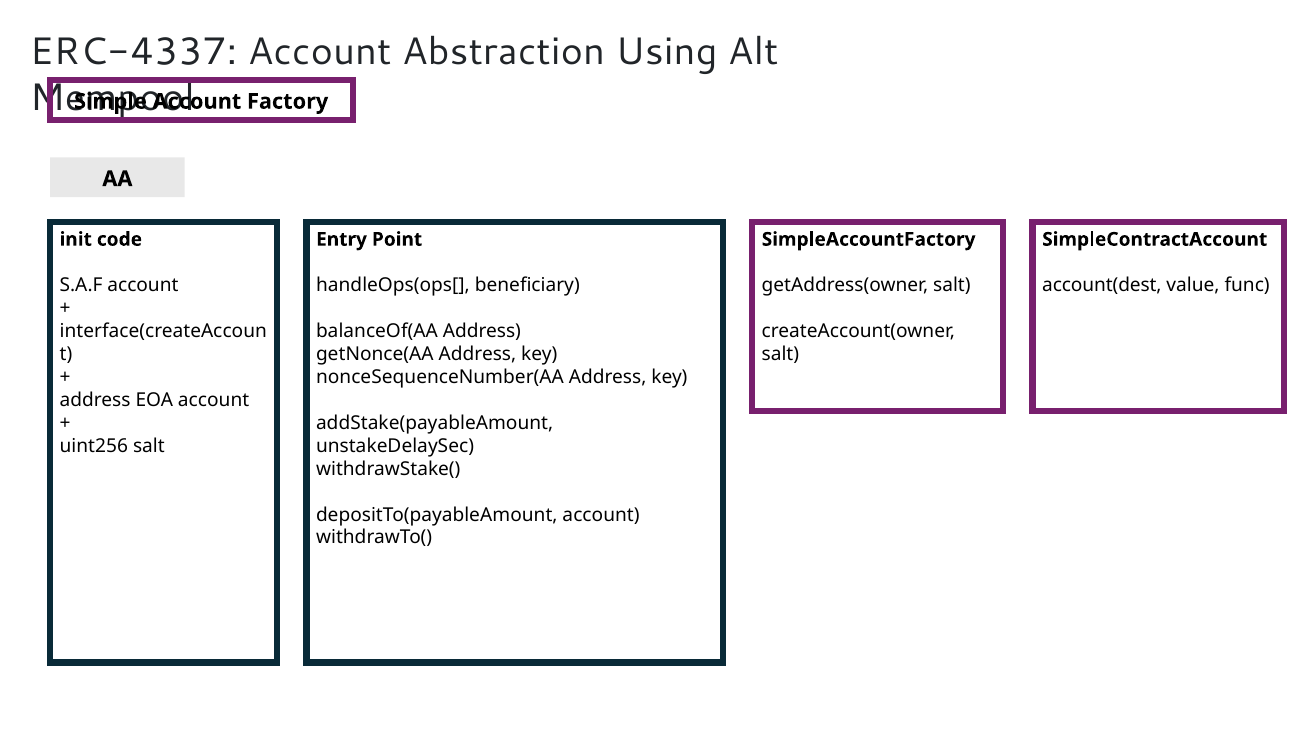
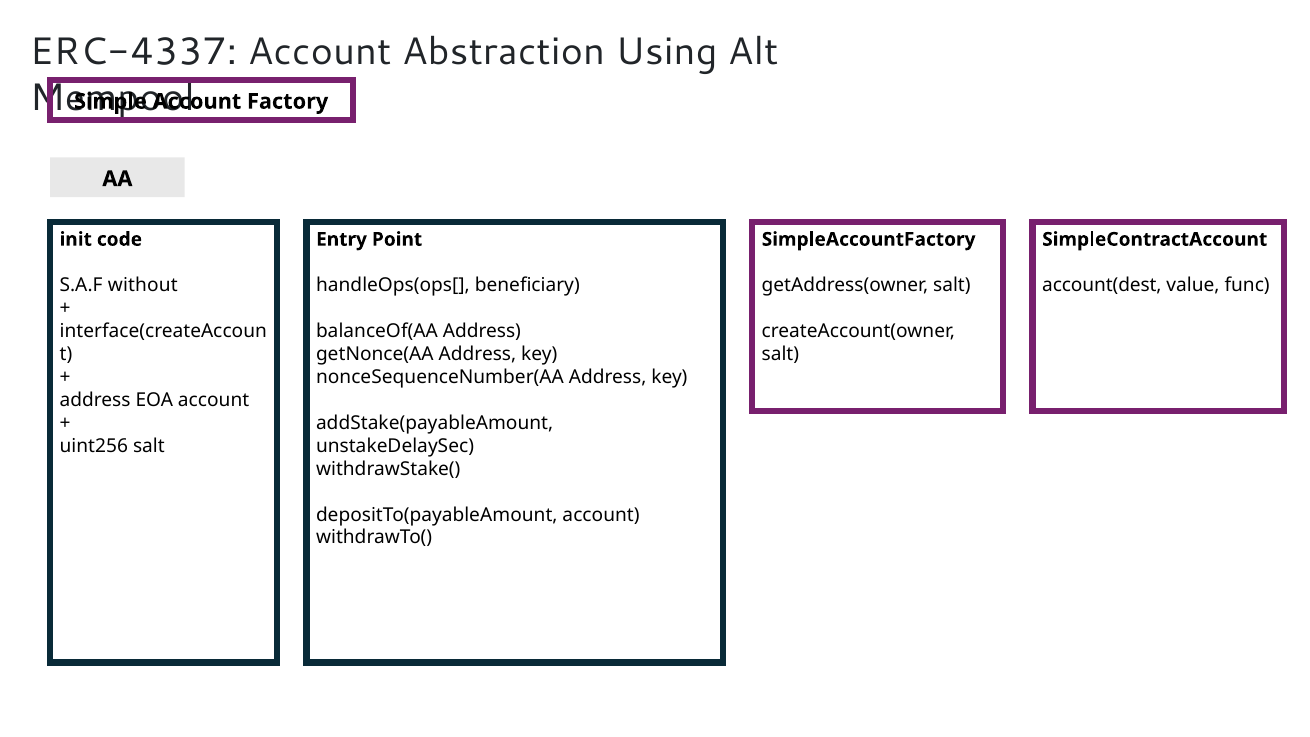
S.A.F account: account -> without (143, 285)
